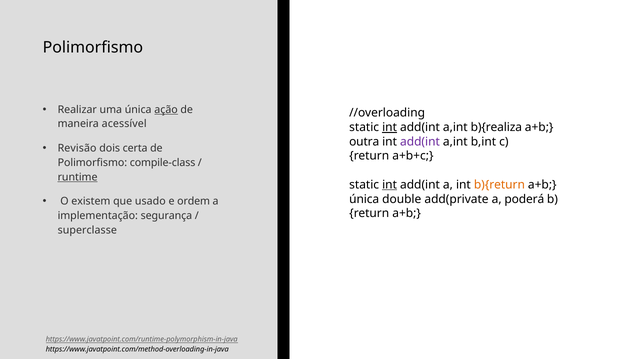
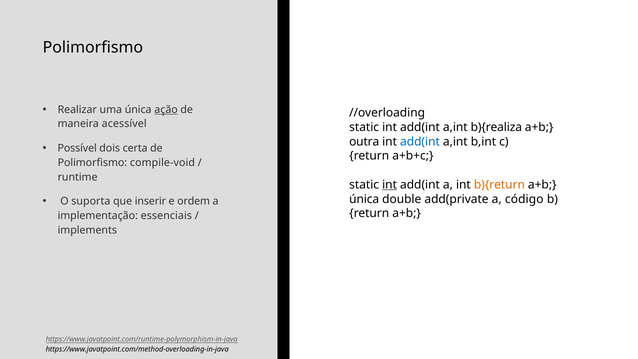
int underline: present -> none (390, 127)
add(int colour: purple -> blue (420, 142)
Revisão: Revisão -> Possível (77, 148)
compile-class: compile-class -> compile-void (162, 163)
runtime underline: present -> none (78, 177)
poderá: poderá -> código (524, 199)
existem: existem -> suporta (91, 201)
usado: usado -> inserir (150, 201)
segurança: segurança -> essenciais (166, 216)
superclasse: superclasse -> implements (87, 230)
